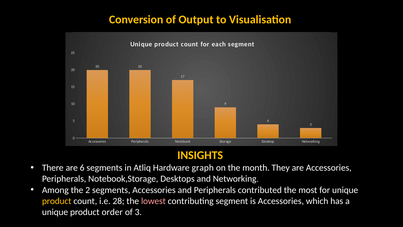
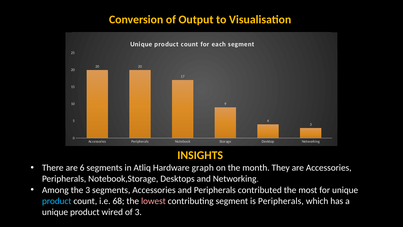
the 2: 2 -> 3 (88, 190)
product colour: yellow -> light blue (57, 201)
28: 28 -> 68 (119, 201)
is Accessories: Accessories -> Peripherals (281, 201)
order: order -> wired (112, 212)
